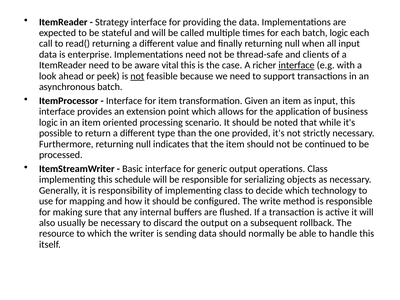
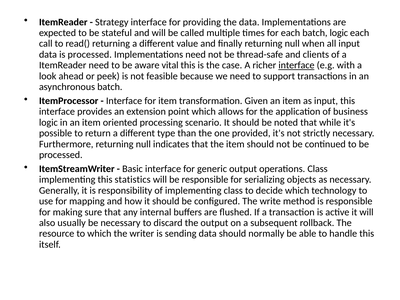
is enterprise: enterprise -> processed (90, 54)
not underline: present -> none (137, 76)
schedule: schedule -> statistics (133, 180)
